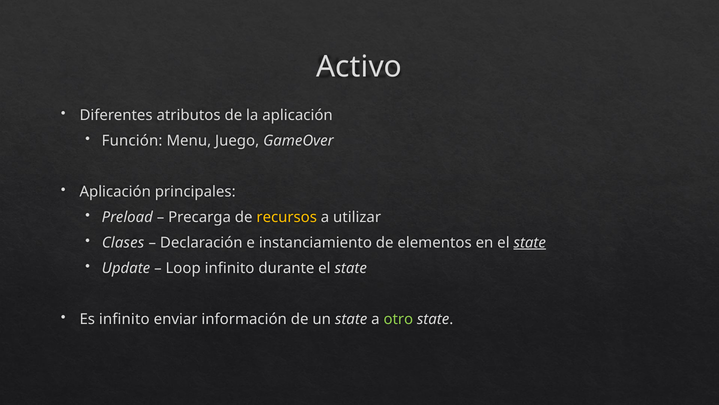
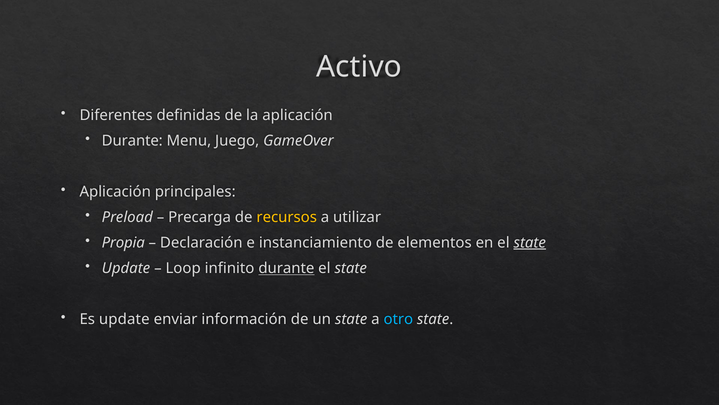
atributos: atributos -> definidas (189, 115)
Función: Función -> Durante (132, 140)
Clases: Clases -> Propia (123, 242)
durante underline: none -> present (286, 268)
Es infinito: infinito -> update (124, 319)
otro colour: light green -> light blue (398, 319)
